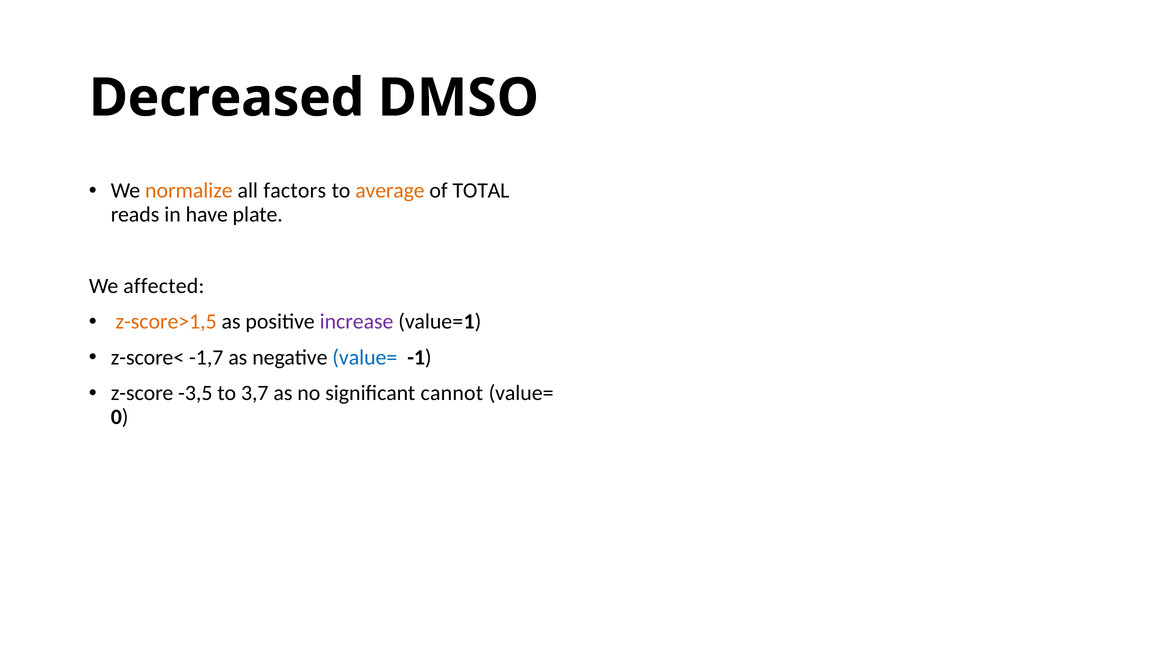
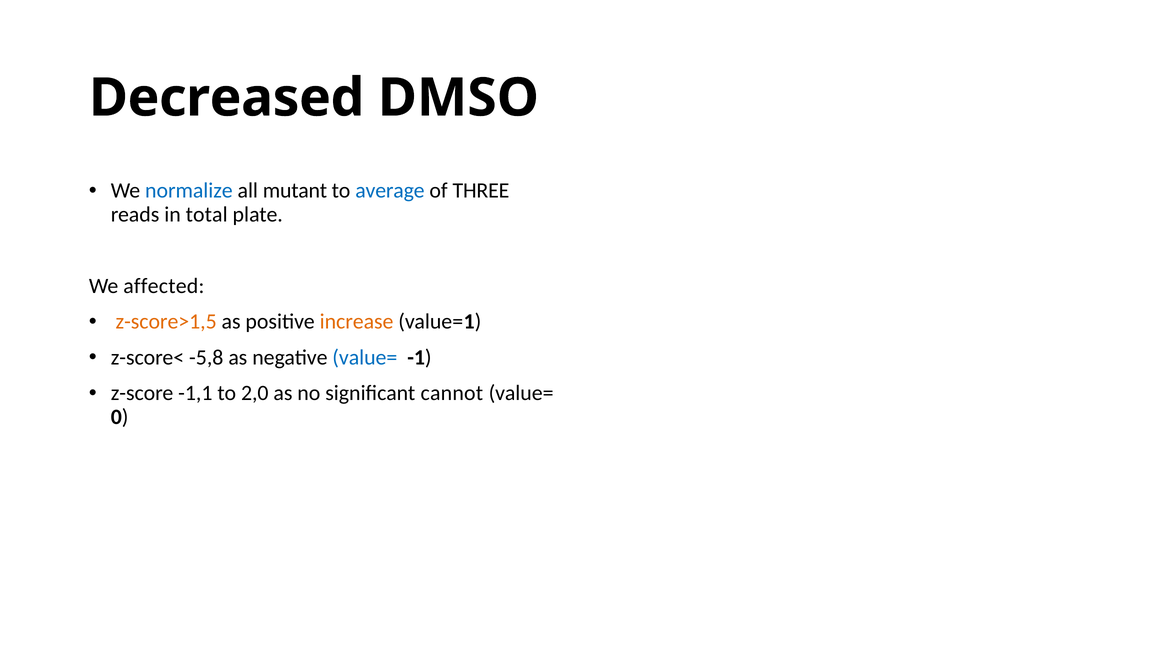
normalize colour: orange -> blue (189, 191)
factors: factors -> mutant (295, 191)
average colour: orange -> blue (390, 191)
TOTAL: TOTAL -> THREE (481, 191)
have: have -> total (207, 214)
increase colour: purple -> orange (357, 322)
-1,7: -1,7 -> -5,8 (206, 357)
-3,5: -3,5 -> -1,1 (195, 393)
3,7: 3,7 -> 2,0 (255, 393)
